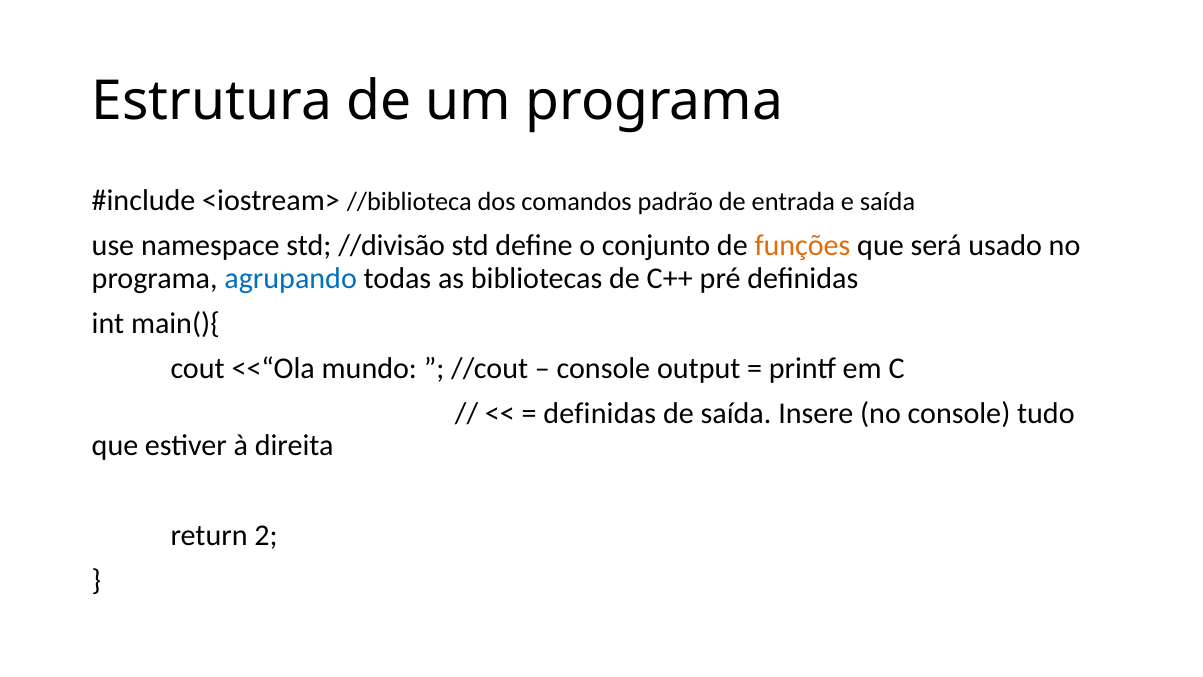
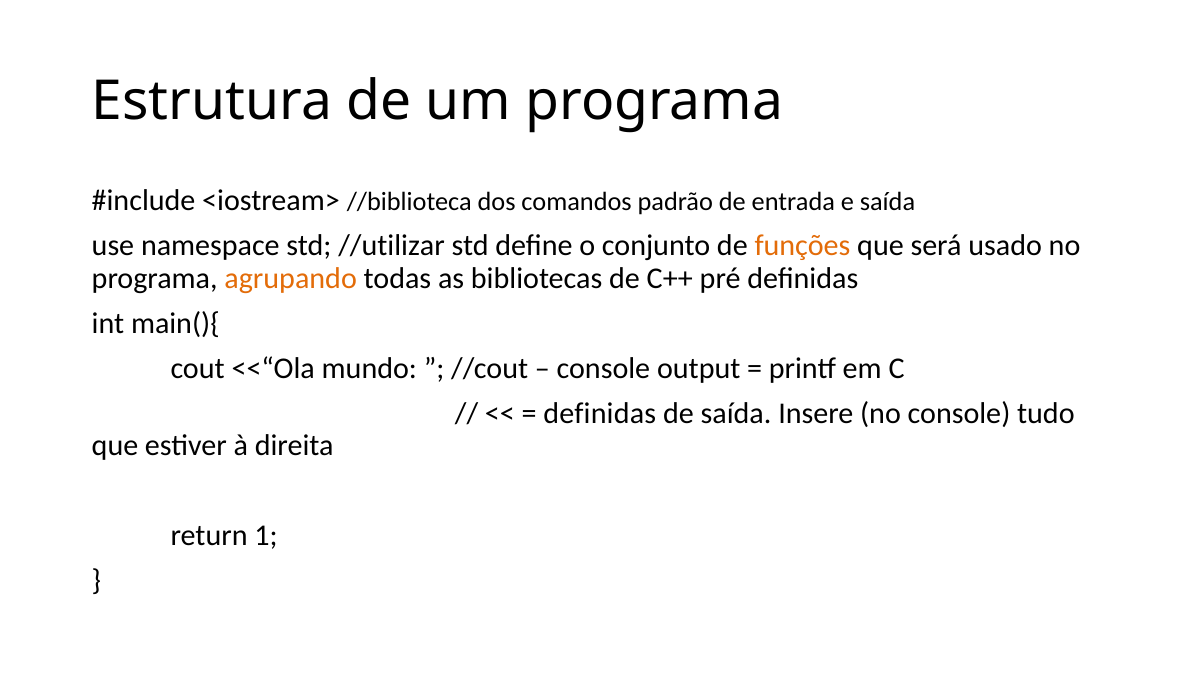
//divisão: //divisão -> //utilizar (392, 246)
agrupando colour: blue -> orange (291, 278)
2: 2 -> 1 (266, 536)
